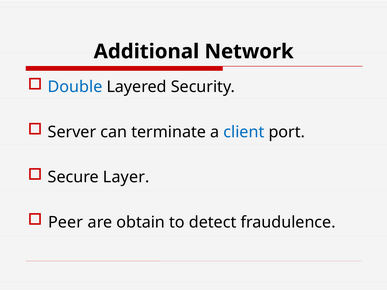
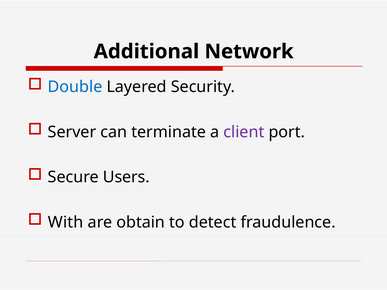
client colour: blue -> purple (244, 132)
Layer: Layer -> Users (126, 177)
Peer: Peer -> With (66, 222)
